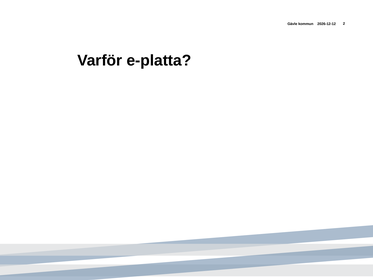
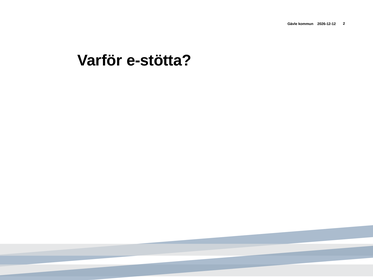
e-platta: e-platta -> e-stötta (159, 61)
